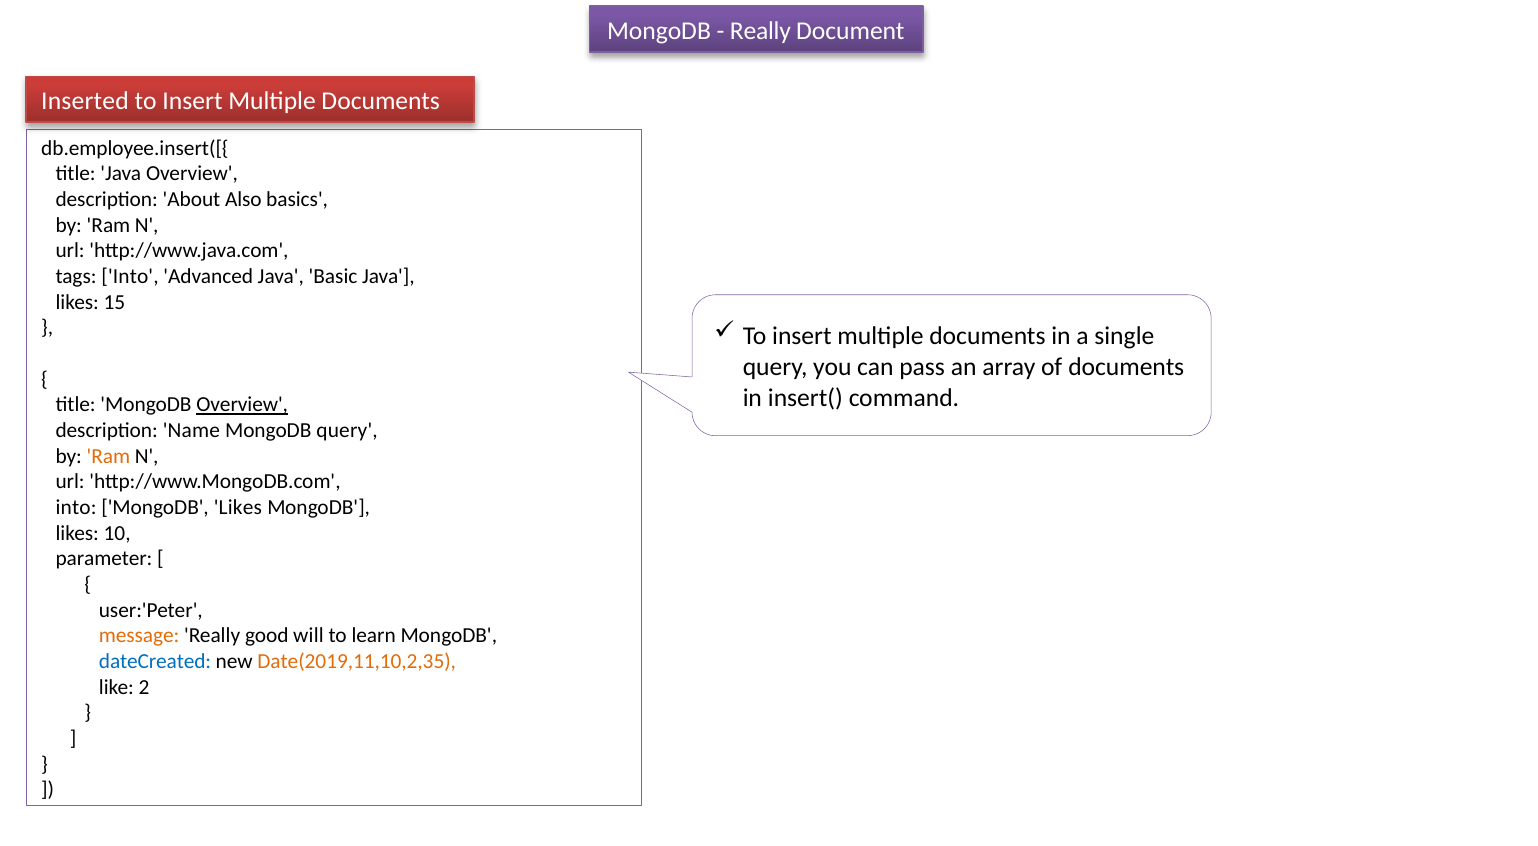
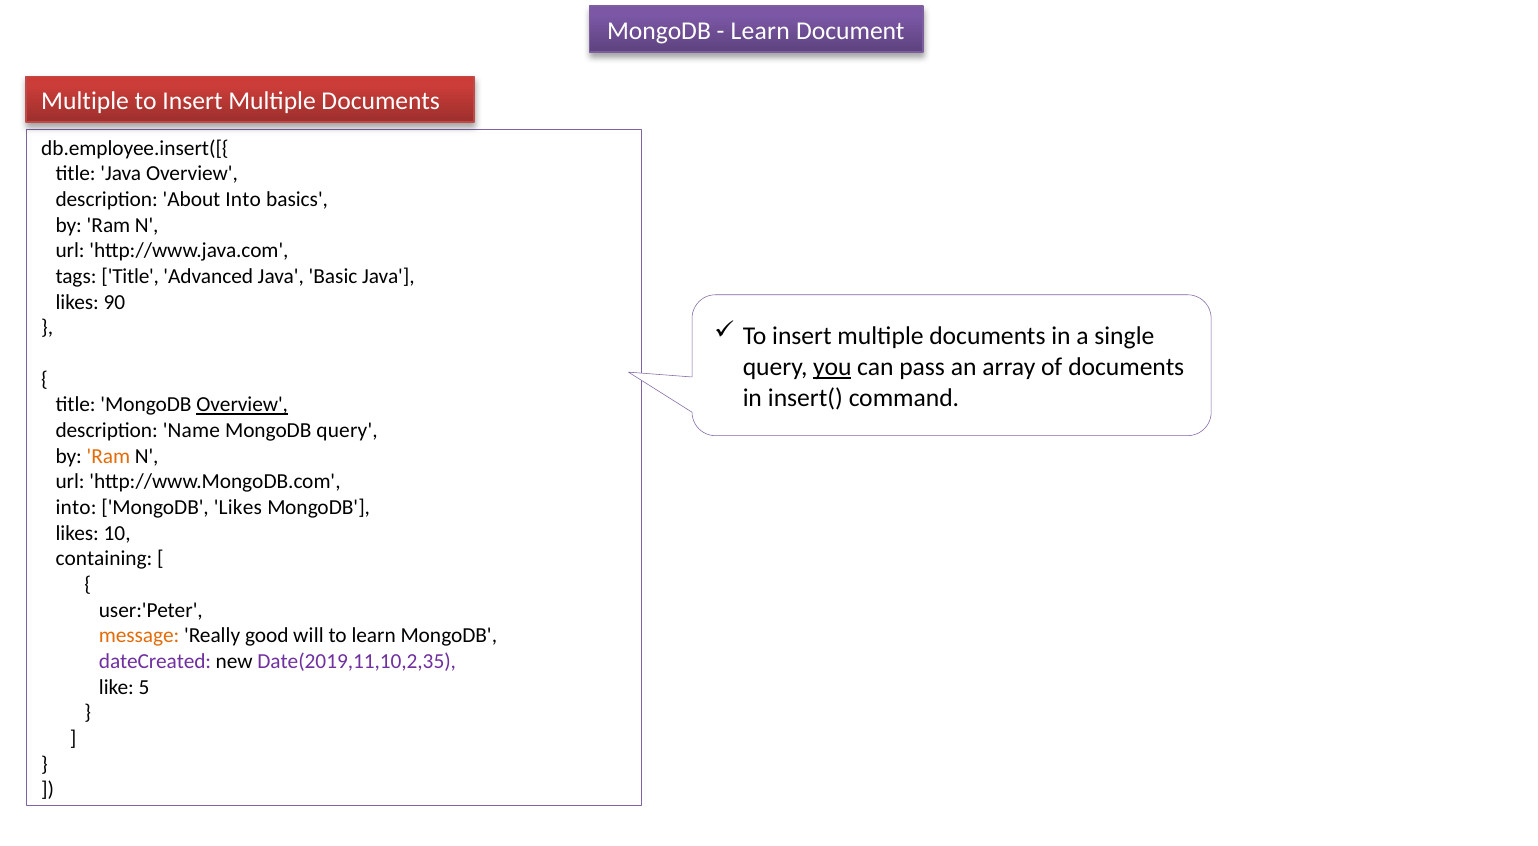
Really: Really -> Learn (760, 31)
Inserted: Inserted -> Multiple (85, 101)
About Also: Also -> Into (243, 199)
tags Into: Into -> Title (130, 276)
15: 15 -> 90 (114, 302)
you underline: none -> present (832, 367)
parameter: parameter -> containing (104, 559)
dateCreated colour: blue -> purple (155, 661)
Date(2019,11,10,2,35 colour: orange -> purple (357, 661)
2: 2 -> 5 (144, 687)
